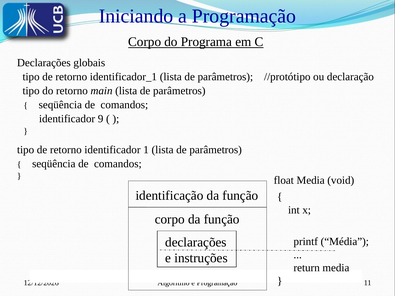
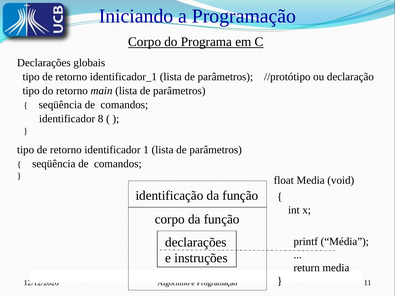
9: 9 -> 8 (101, 119)
